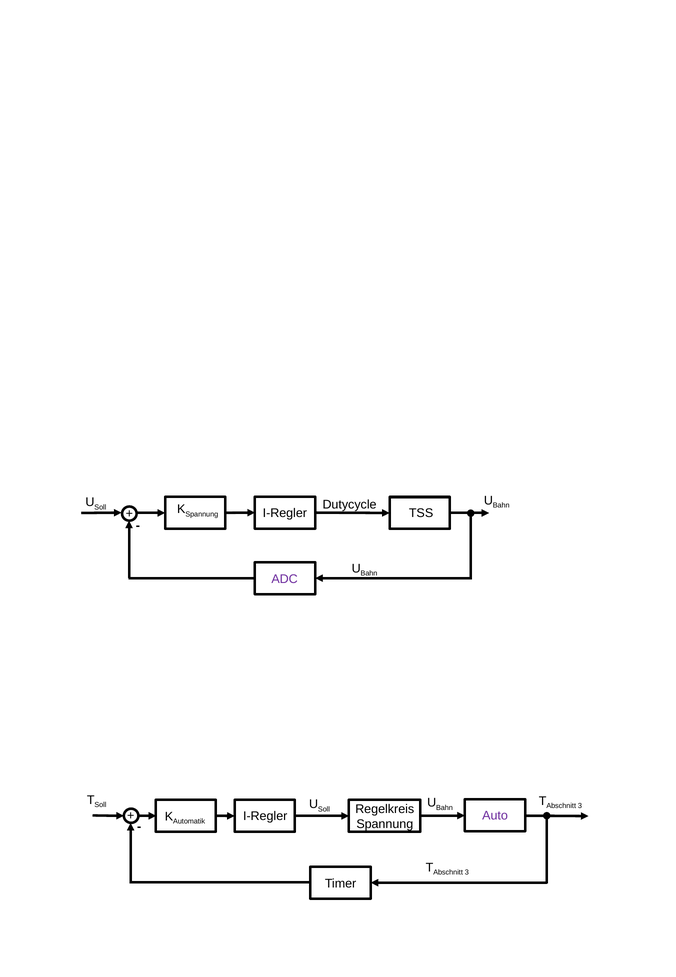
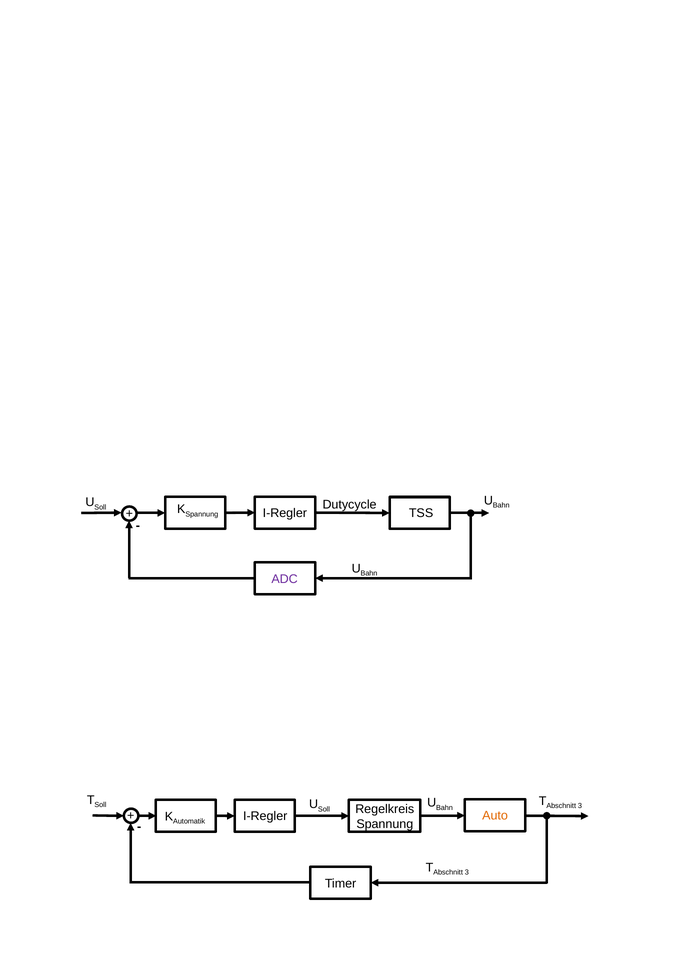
Auto colour: purple -> orange (495, 815)
